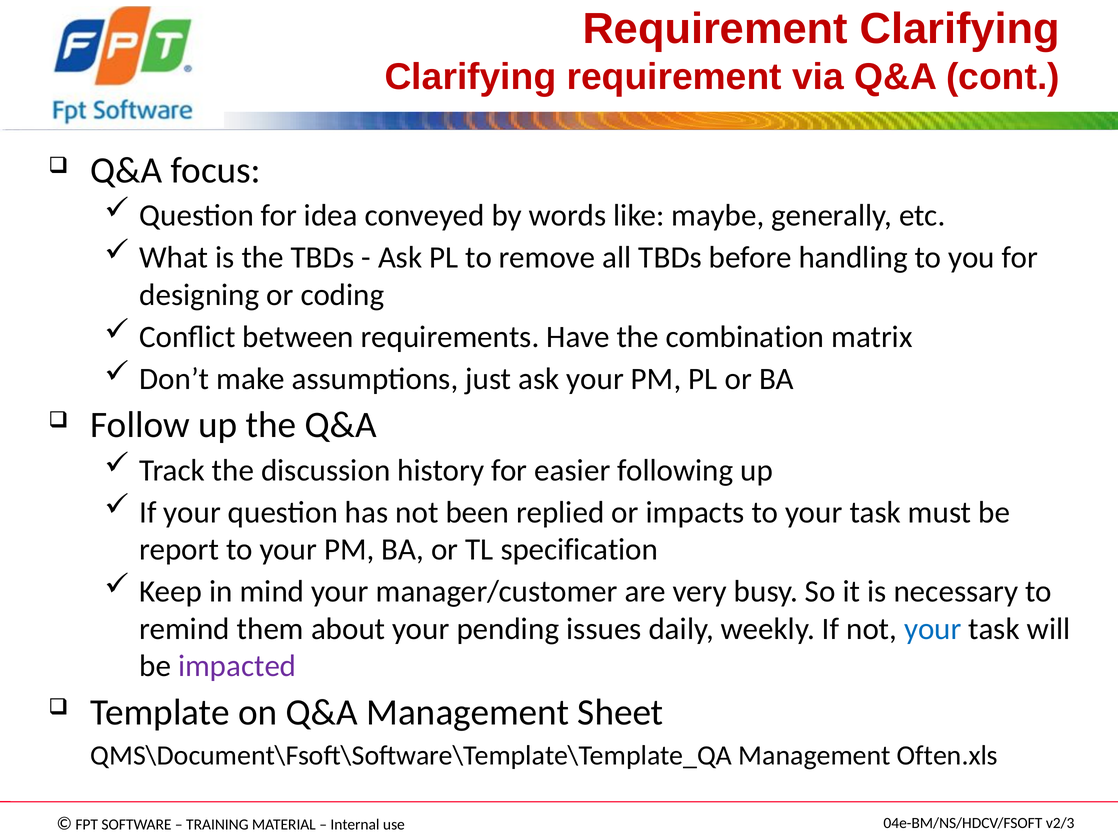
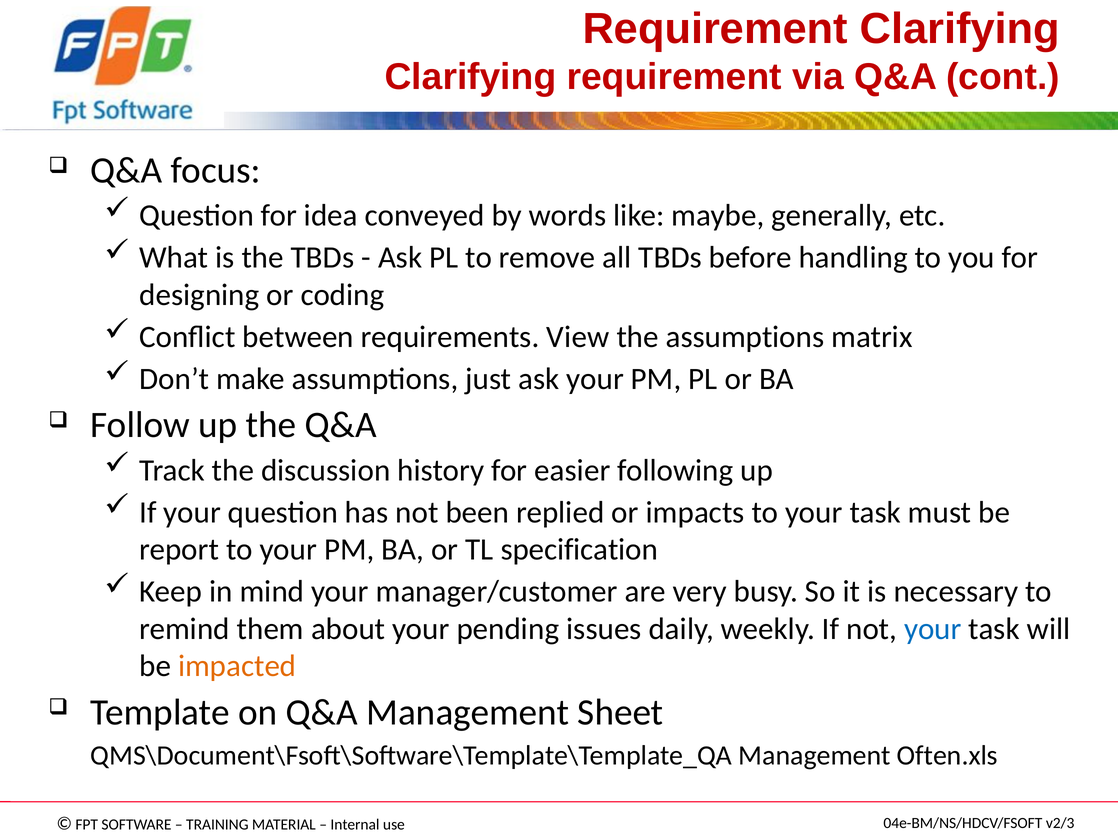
Have: Have -> View (578, 337)
the combination: combination -> assumptions (745, 337)
impacted colour: purple -> orange (237, 666)
